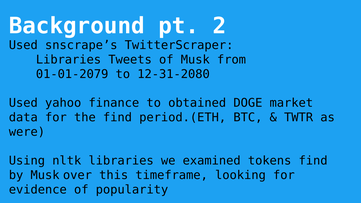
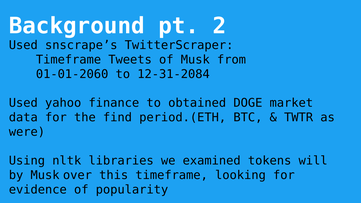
Libraries: Libraries -> Timeframe (68, 60)
01-01-2079: 01-01-2079 -> 01-01-2060 (72, 74)
12-31-2080: 12-31-2080 -> 12-31-2084 (174, 74)
tokens find: find -> will (313, 161)
